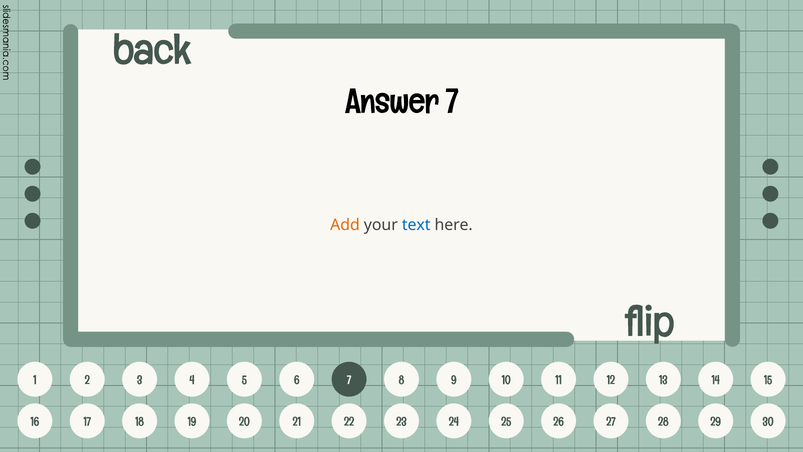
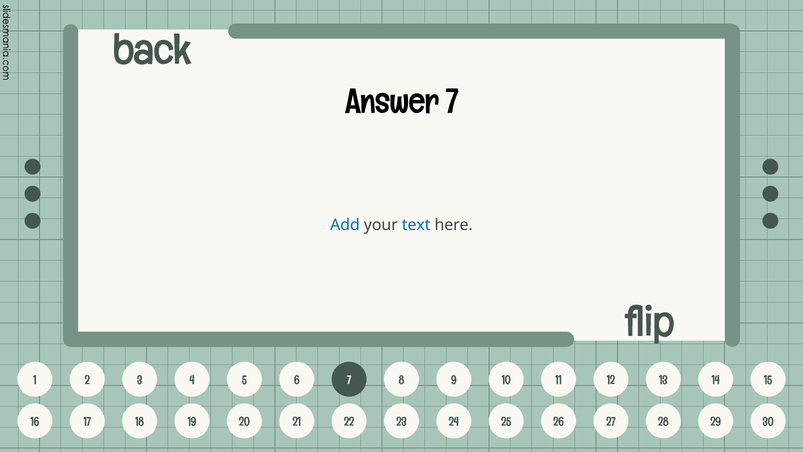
Add colour: orange -> blue (345, 225)
